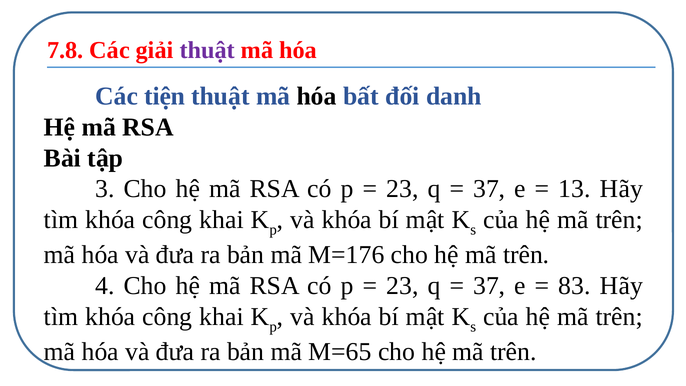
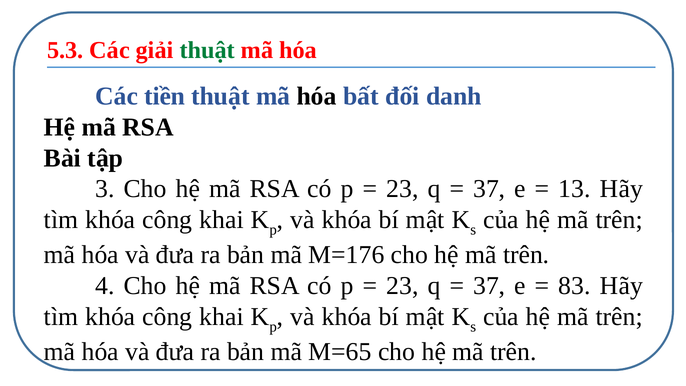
7.8: 7.8 -> 5.3 (65, 50)
thuật colour: purple -> green (207, 50)
tiện: tiện -> tiền (165, 96)
